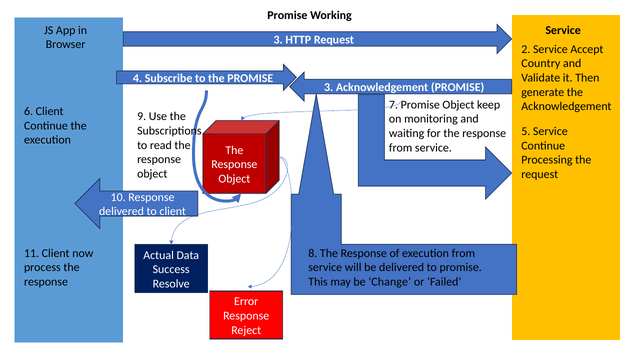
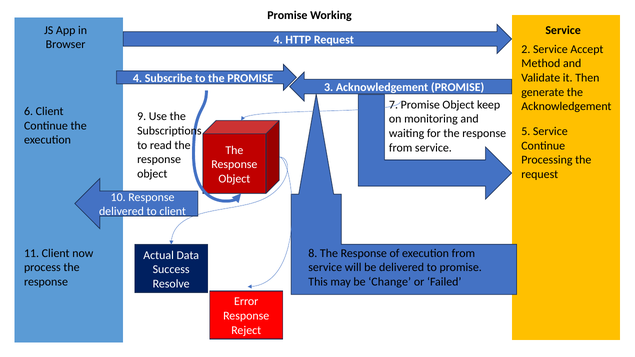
Browser 3: 3 -> 4 (278, 40)
Country: Country -> Method (541, 64)
